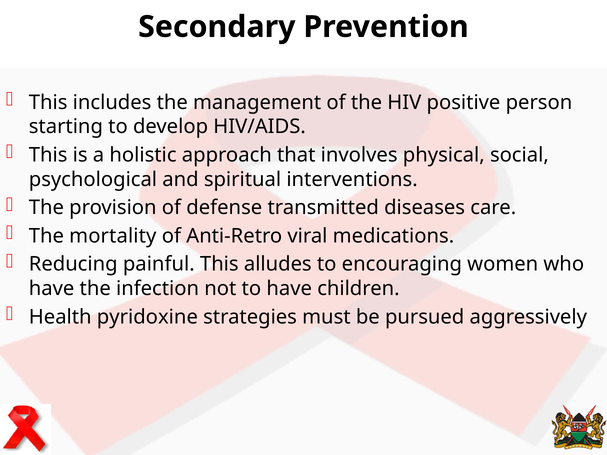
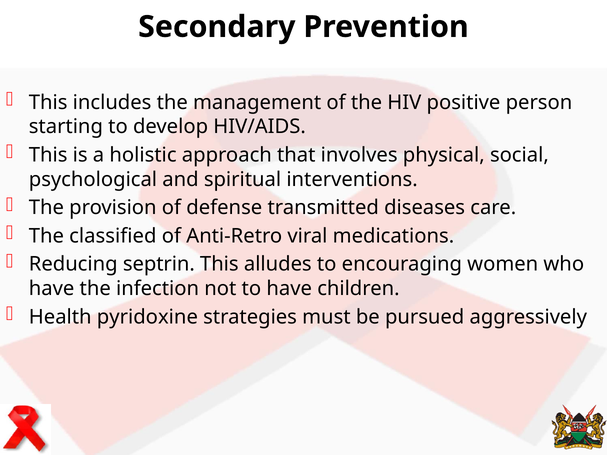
mortality: mortality -> classified (113, 236)
painful: painful -> septrin (159, 264)
